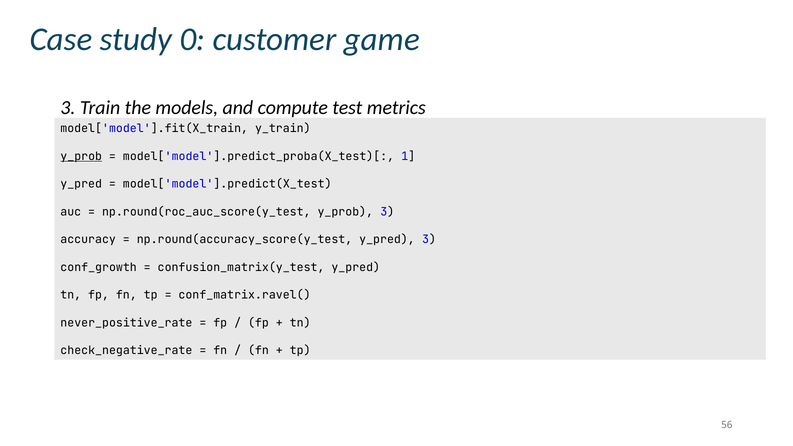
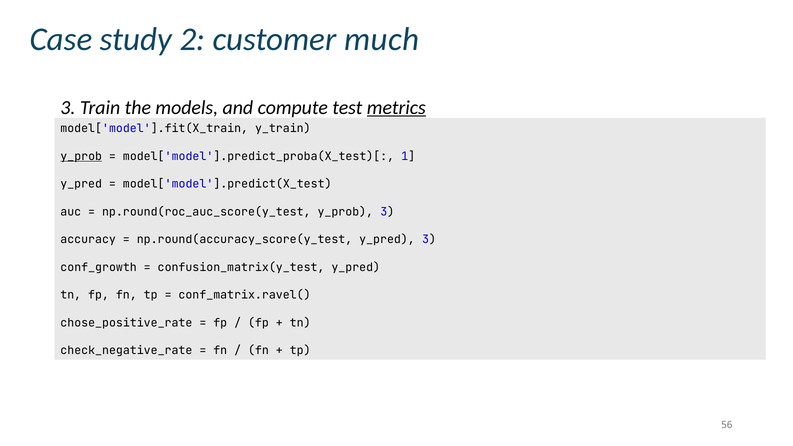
0: 0 -> 2 (192, 40)
game: game -> much (382, 40)
metrics underline: none -> present (396, 108)
never_positive_rate: never_positive_rate -> chose_positive_rate (126, 323)
